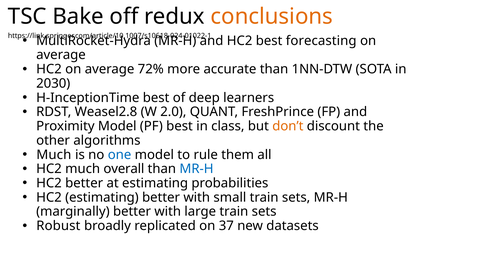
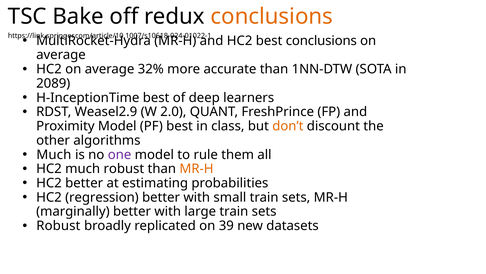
best forecasting: forecasting -> conclusions (321, 41)
72%: 72% -> 32% (151, 69)
2030: 2030 -> 2089 (53, 83)
Weasel2.8: Weasel2.8 -> Weasel2.9 (106, 112)
one colour: blue -> purple (120, 154)
much overall: overall -> robust (124, 169)
MR-H colour: blue -> orange (196, 169)
HC2 estimating: estimating -> regression (102, 197)
37: 37 -> 39 (226, 225)
